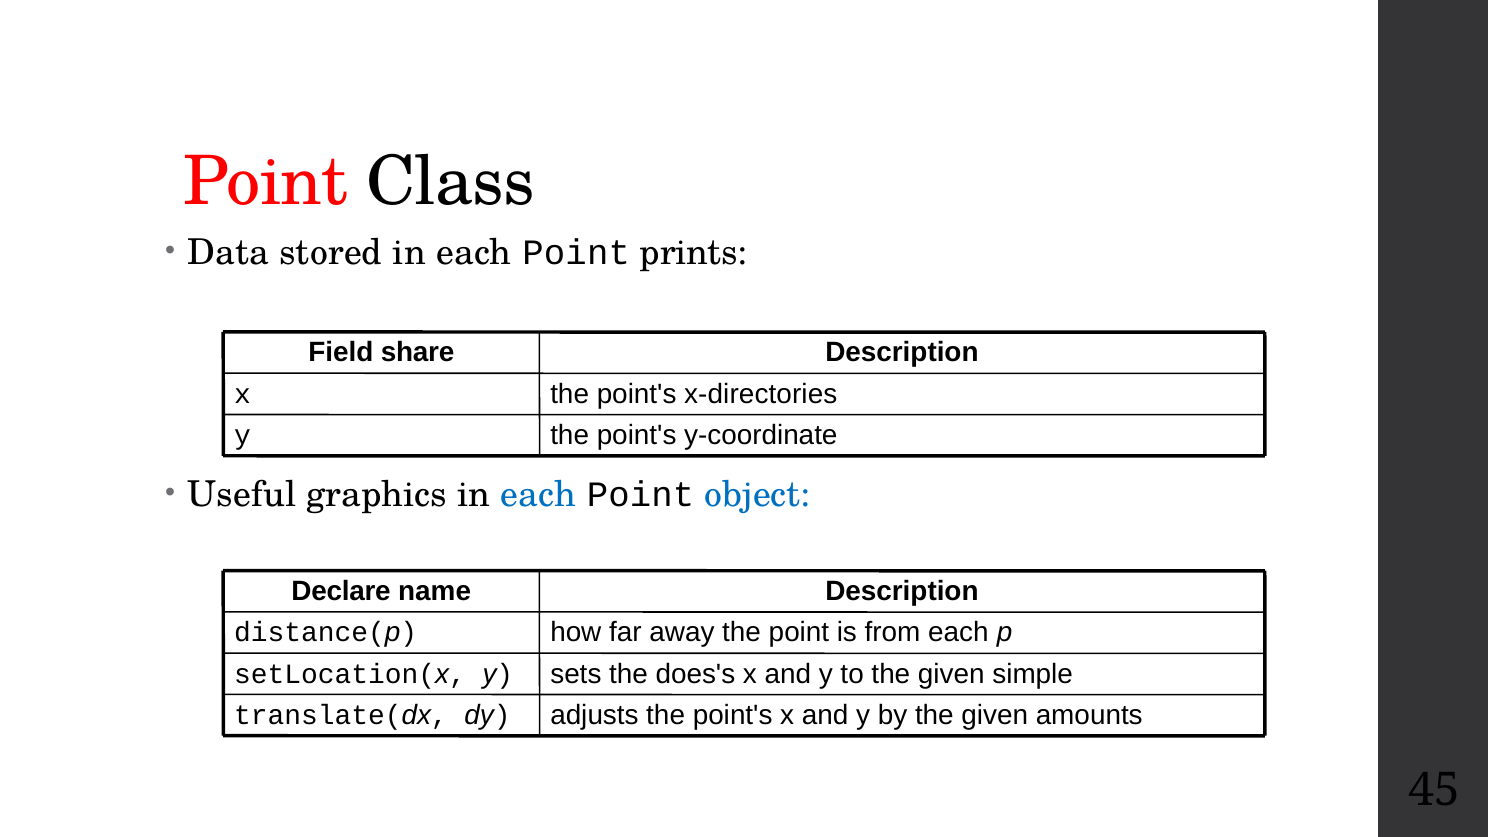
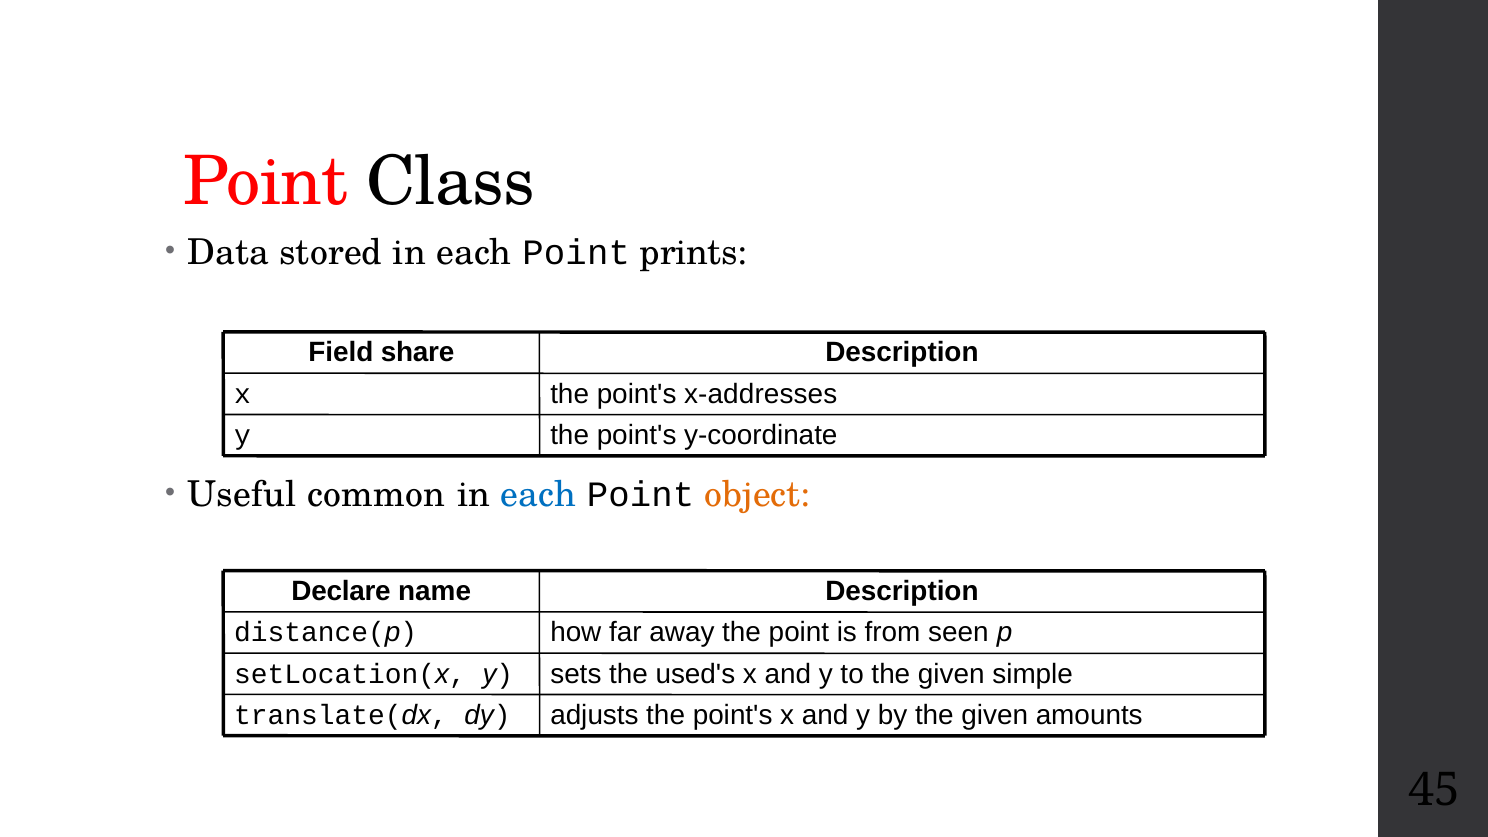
x-directories: x-directories -> x-addresses (761, 394)
graphics: graphics -> common (377, 494)
object colour: blue -> orange (758, 494)
from each: each -> seen (958, 633)
does's: does's -> used's (695, 674)
